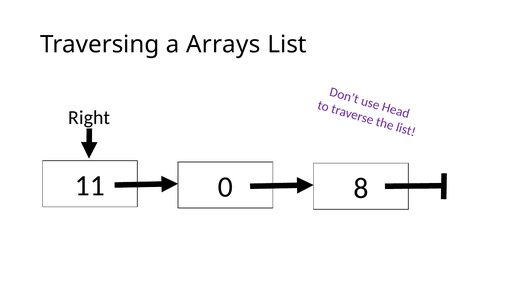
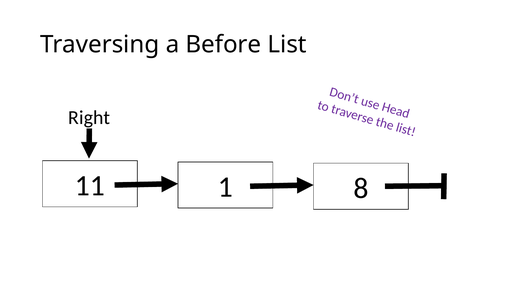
Arrays: Arrays -> Before (223, 44)
0: 0 -> 1 (225, 187)
